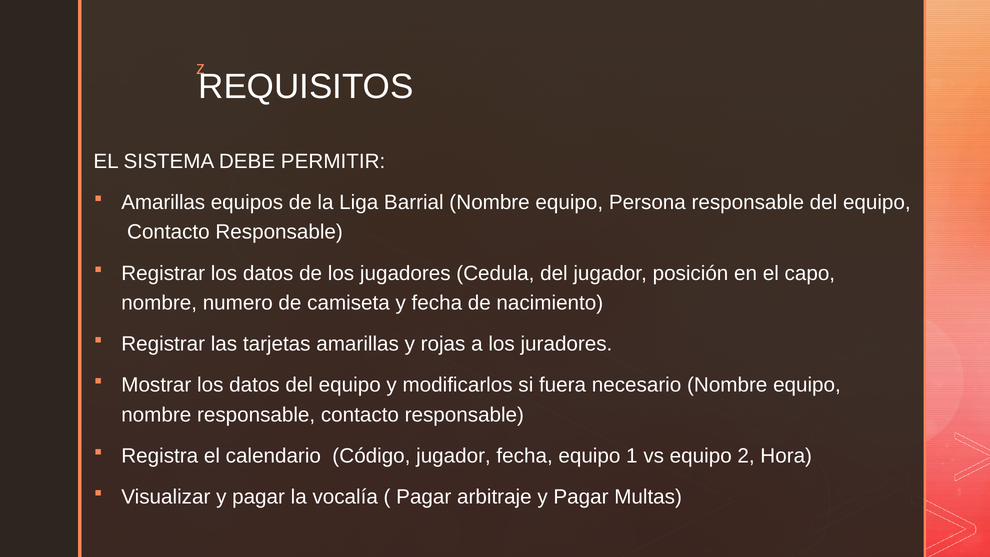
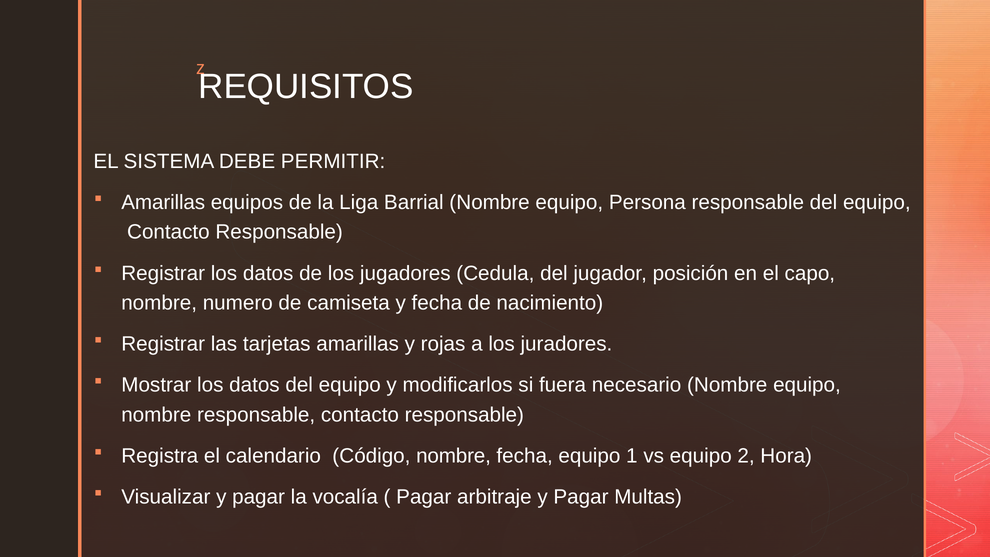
Código jugador: jugador -> nombre (454, 456)
